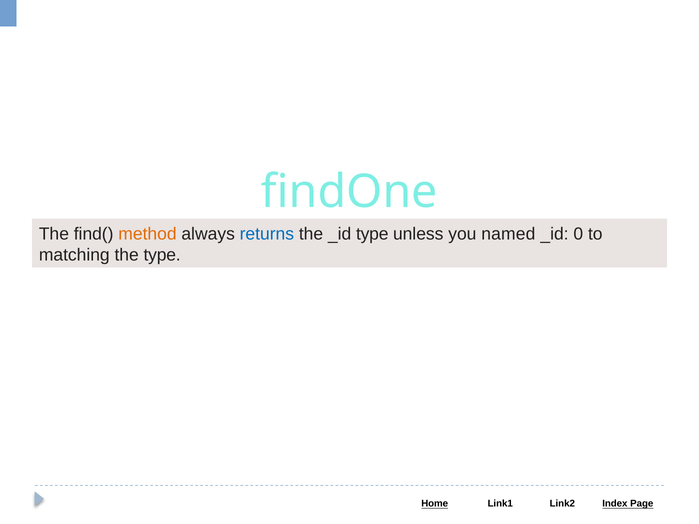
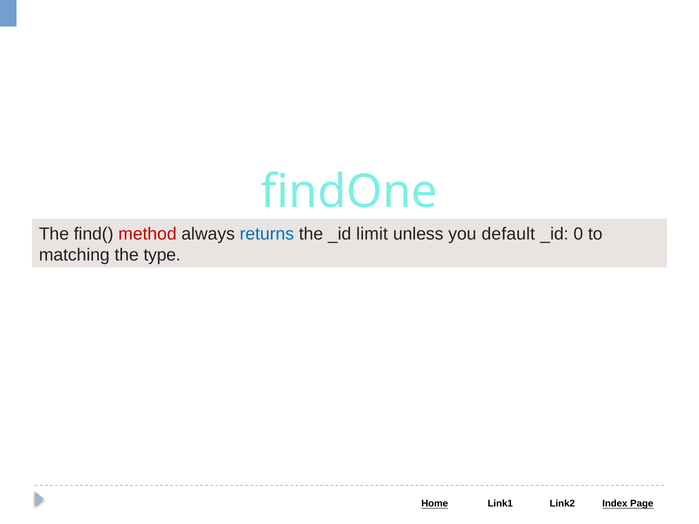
method colour: orange -> red (147, 234)
_id type: type -> limit (372, 234)
named: named -> default (508, 234)
